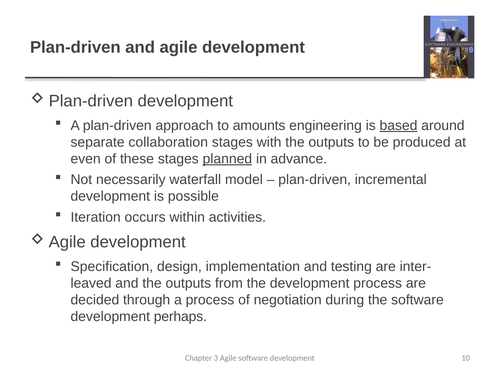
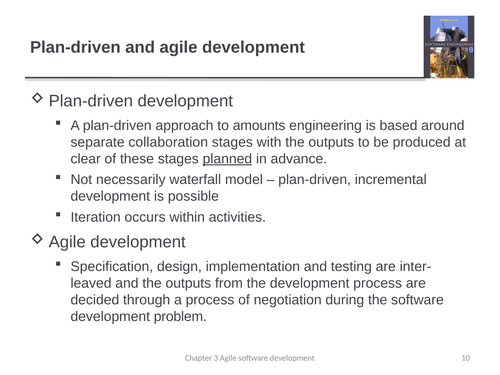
based underline: present -> none (399, 126)
even: even -> clear (86, 159)
perhaps: perhaps -> problem (180, 316)
